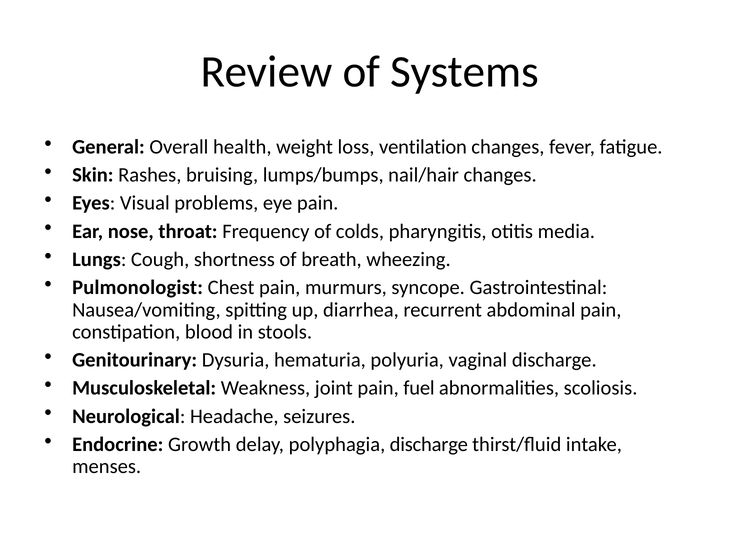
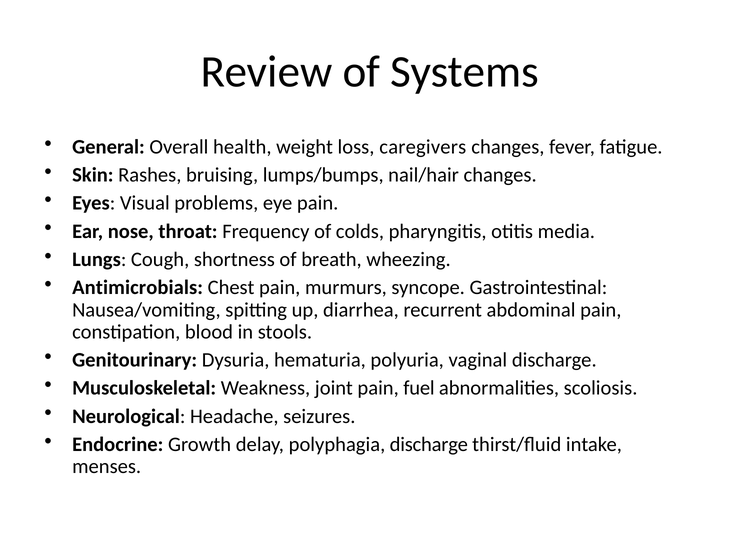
ventilation: ventilation -> caregivers (423, 147)
Pulmonologist: Pulmonologist -> Antimicrobials (138, 288)
